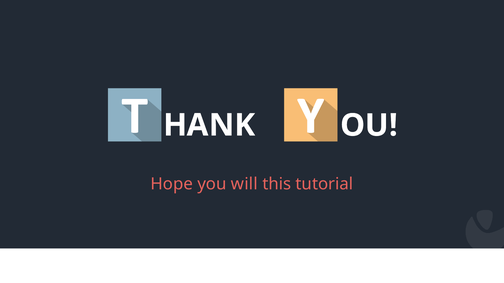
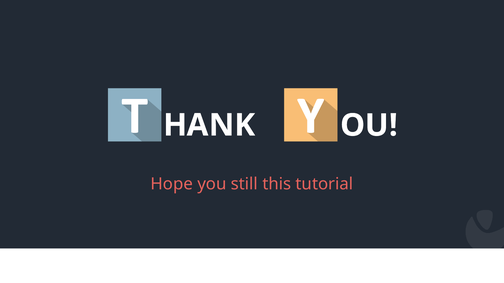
will: will -> still (244, 184)
